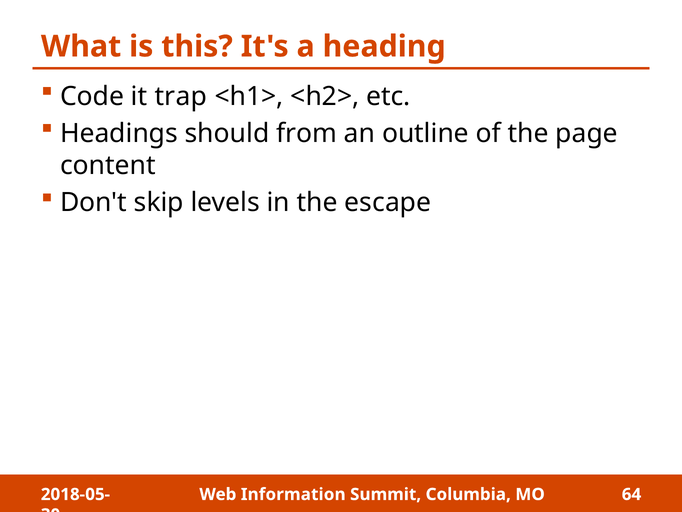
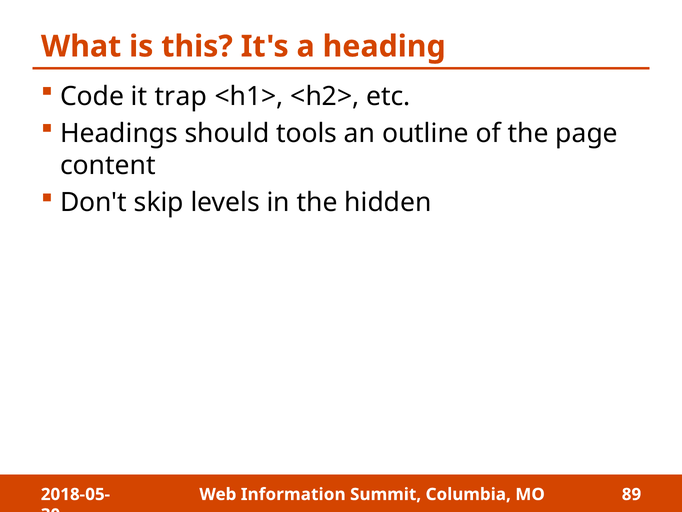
from: from -> tools (307, 133)
escape: escape -> hidden (388, 202)
64: 64 -> 89 (631, 494)
